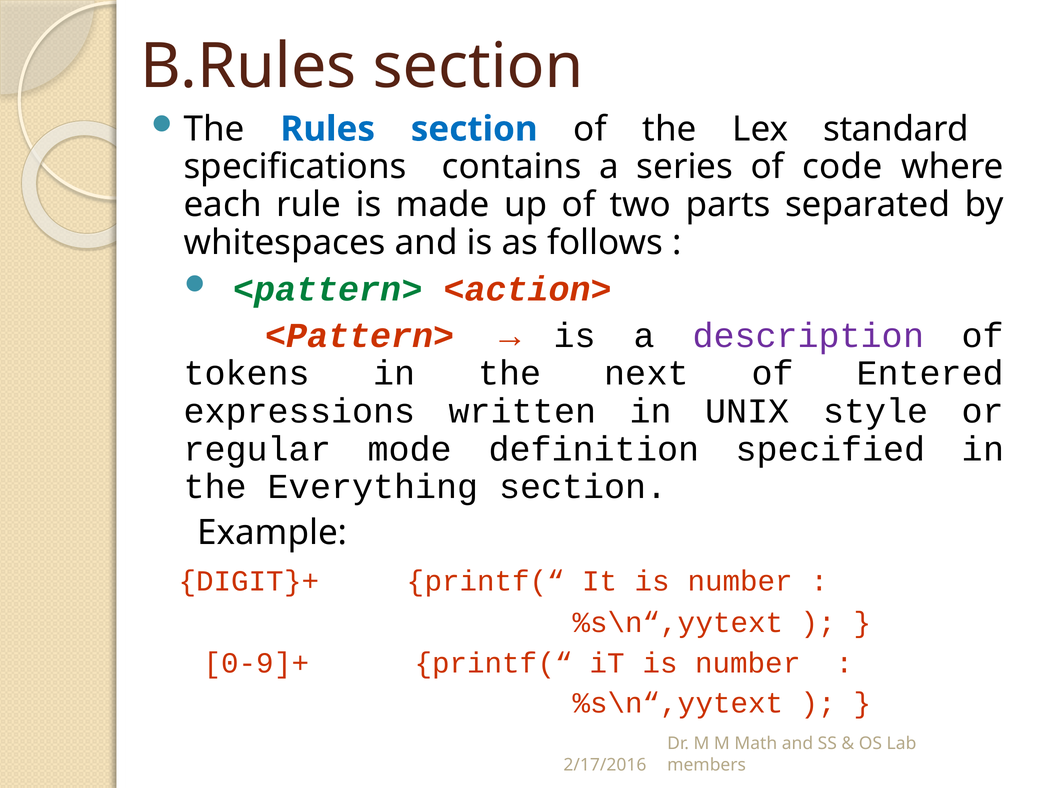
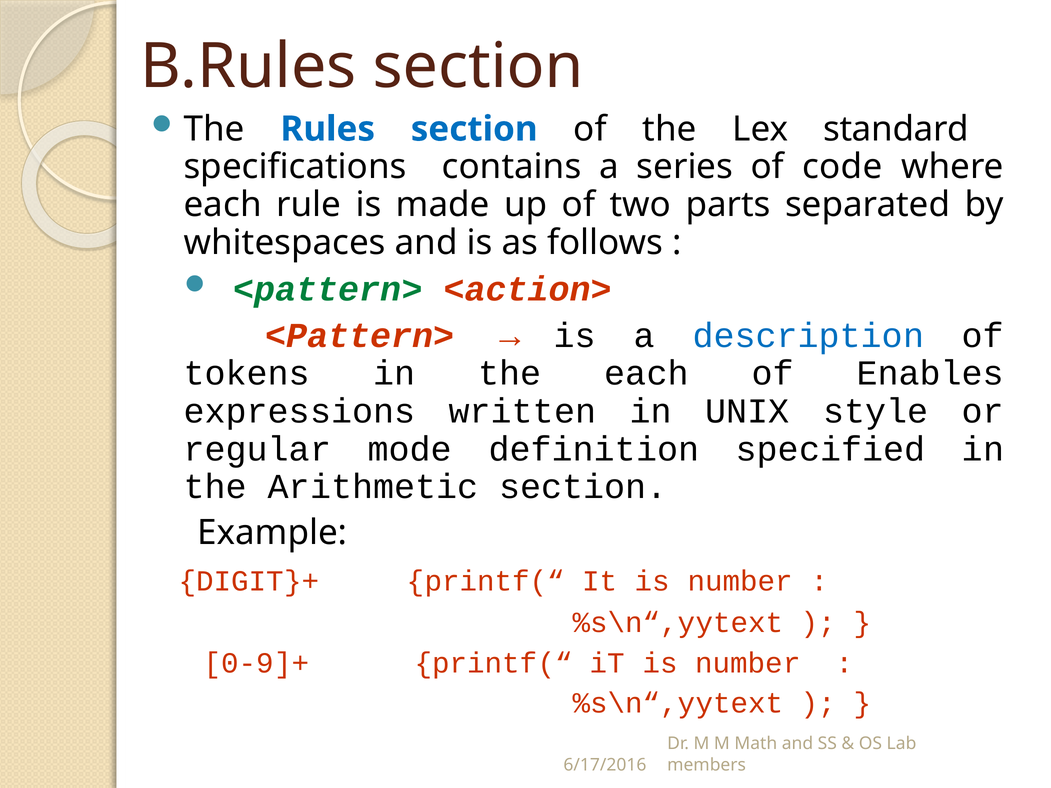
description colour: purple -> blue (808, 336)
the next: next -> each (647, 374)
Entered: Entered -> Enables (930, 374)
Everything: Everything -> Arithmetic (373, 487)
2/17/2016: 2/17/2016 -> 6/17/2016 (605, 765)
